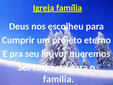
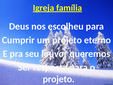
família: família -> projeto (59, 79)
